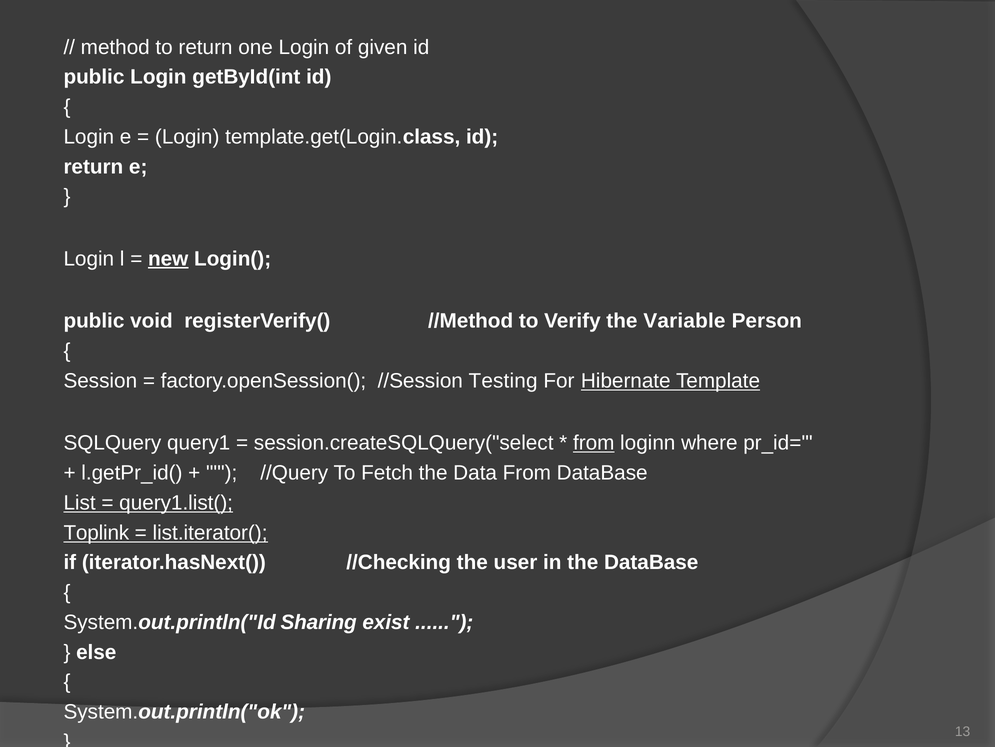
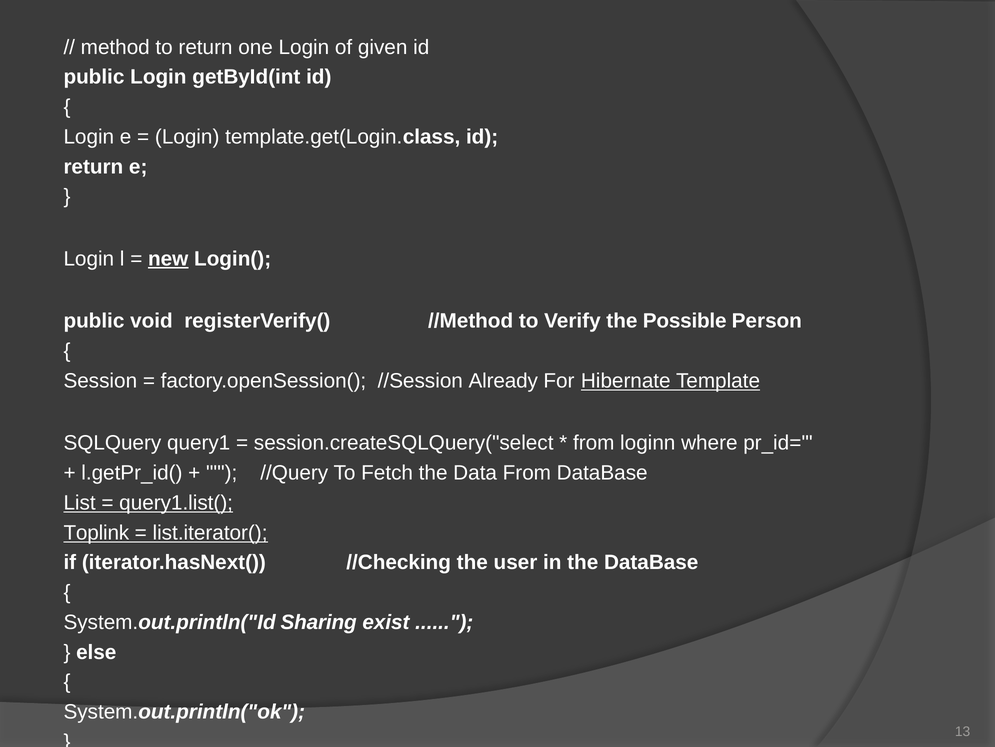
Variable: Variable -> Possible (685, 321)
Testing: Testing -> Already (503, 380)
from underline: present -> none (594, 443)
